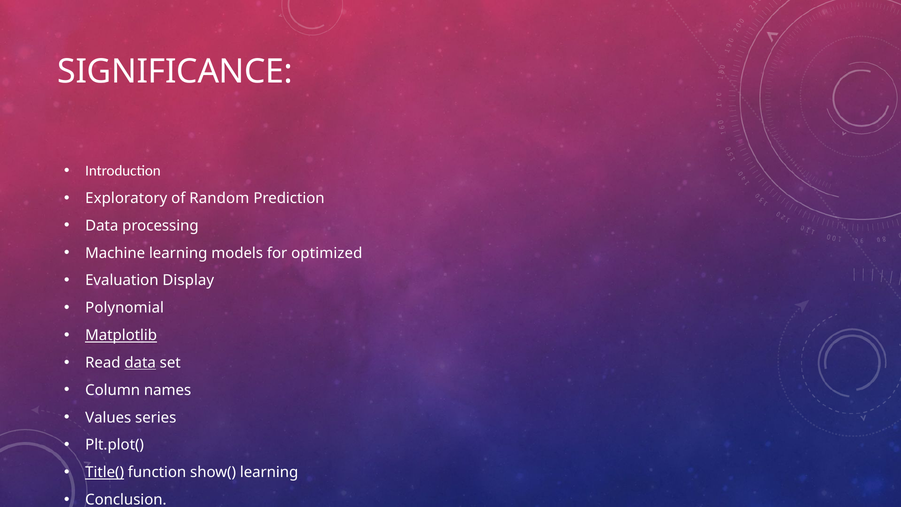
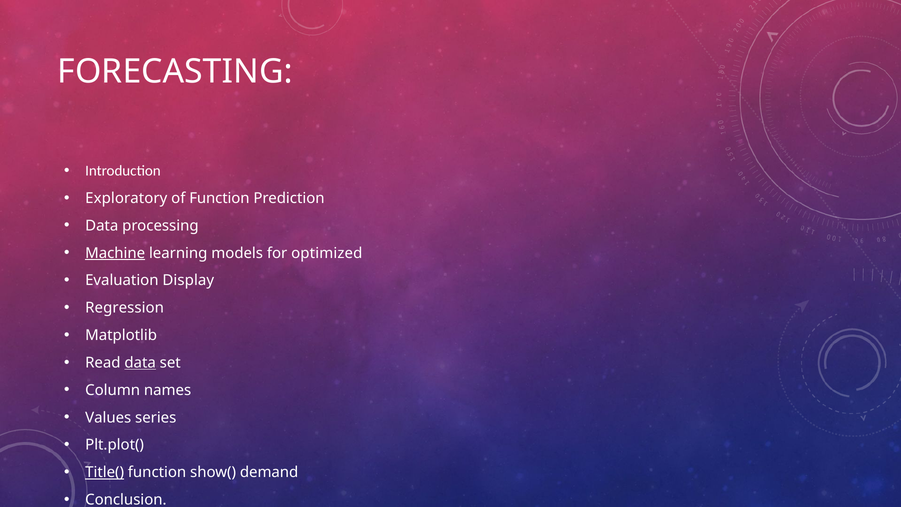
SIGNIFICANCE: SIGNIFICANCE -> FORECASTING (175, 72)
of Random: Random -> Function (219, 198)
Machine underline: none -> present (115, 253)
Polynomial: Polynomial -> Regression (125, 308)
Matplotlib underline: present -> none (121, 335)
show( learning: learning -> demand (269, 472)
